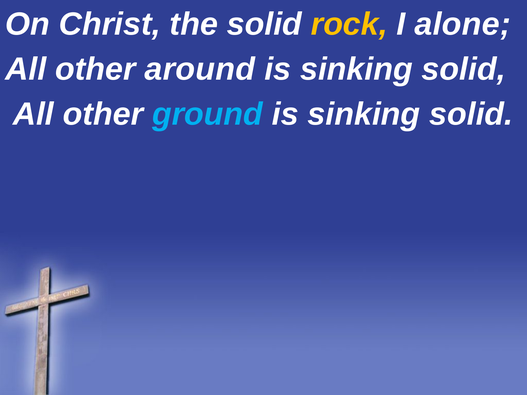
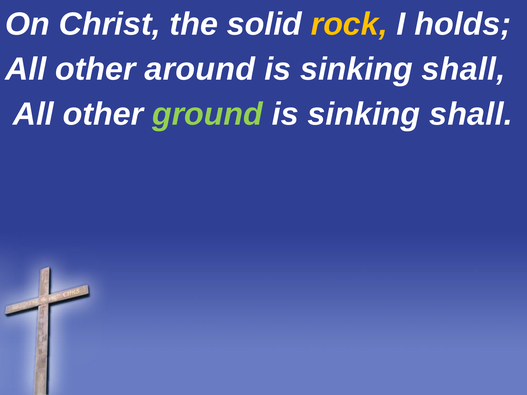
alone: alone -> holds (463, 24)
solid: solid -> shall (464, 69)
ground colour: light blue -> light green (208, 114)
solid: solid -> shall (471, 114)
